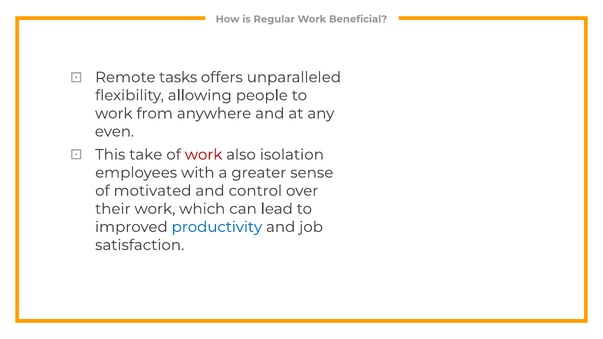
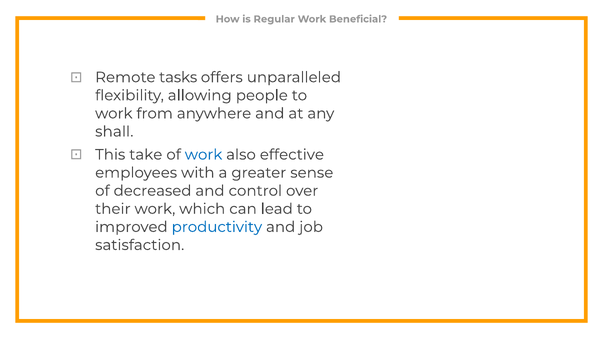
even: even -> shall (114, 132)
work colour: red -> blue (204, 155)
isolation: isolation -> effective (292, 155)
motivated: motivated -> decreased (153, 191)
